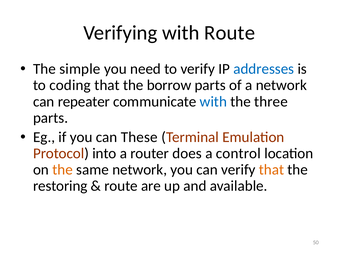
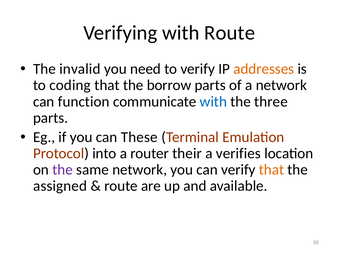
simple: simple -> invalid (80, 69)
addresses colour: blue -> orange (264, 69)
repeater: repeater -> function (84, 102)
does: does -> their (187, 154)
control: control -> verifies (238, 154)
the colour: orange -> purple (63, 170)
restoring: restoring -> assigned (60, 186)
